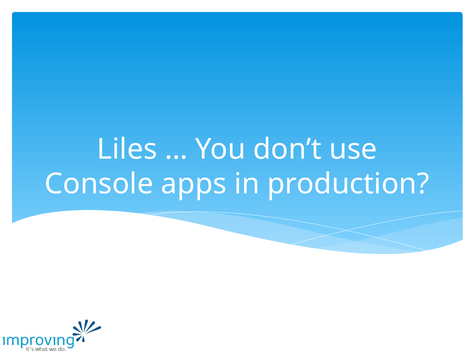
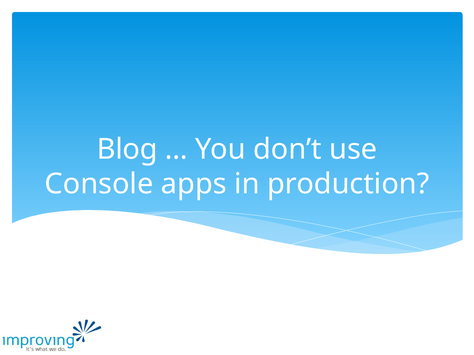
Liles: Liles -> Blog (127, 149)
